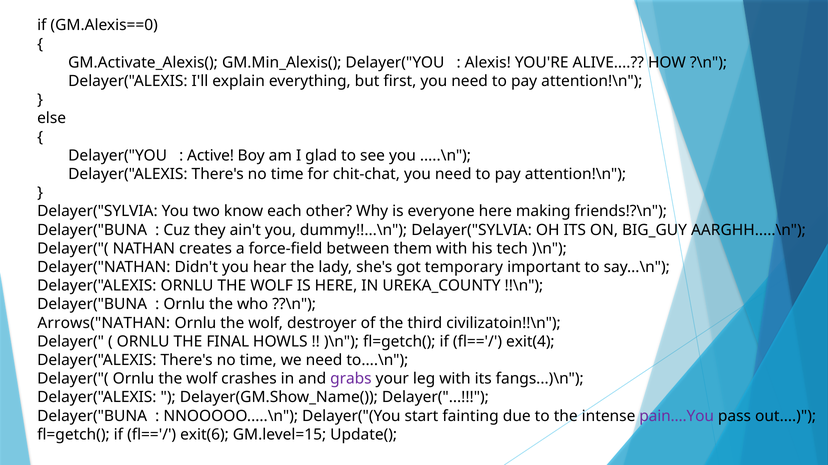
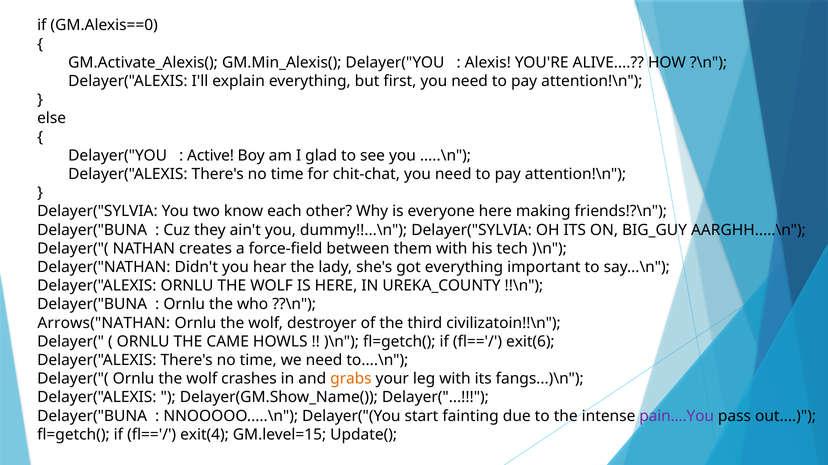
got temporary: temporary -> everything (464, 268)
FINAL: FINAL -> CAME (228, 342)
exit(4: exit(4 -> exit(6 (530, 342)
grabs colour: purple -> orange (351, 379)
exit(6: exit(6 -> exit(4 (204, 435)
